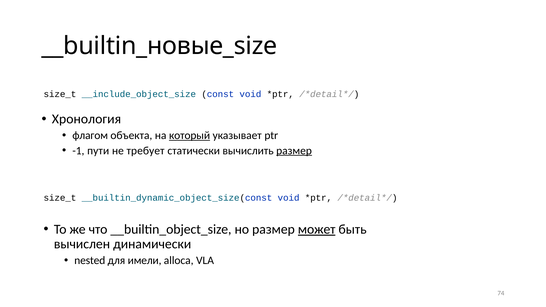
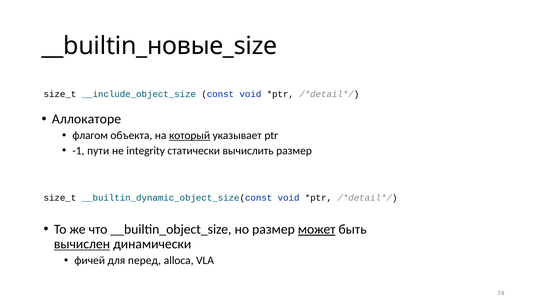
Хронология: Хронология -> Аллокаторе (86, 119)
требует: требует -> integrity (146, 151)
размер underline: present -> none (294, 151)
вычислен underline: none -> present (82, 244)
nested: nested -> фичей (90, 261)
имели: имели -> перед (144, 261)
